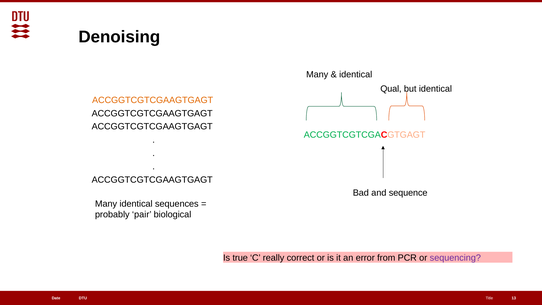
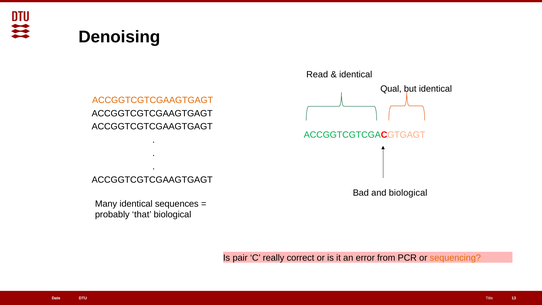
Many: Many -> Read (317, 75)
and sequence: sequence -> biological (408, 193)
pair: pair -> that (142, 214)
true: true -> pair (240, 258)
sequencing colour: purple -> orange (455, 258)
